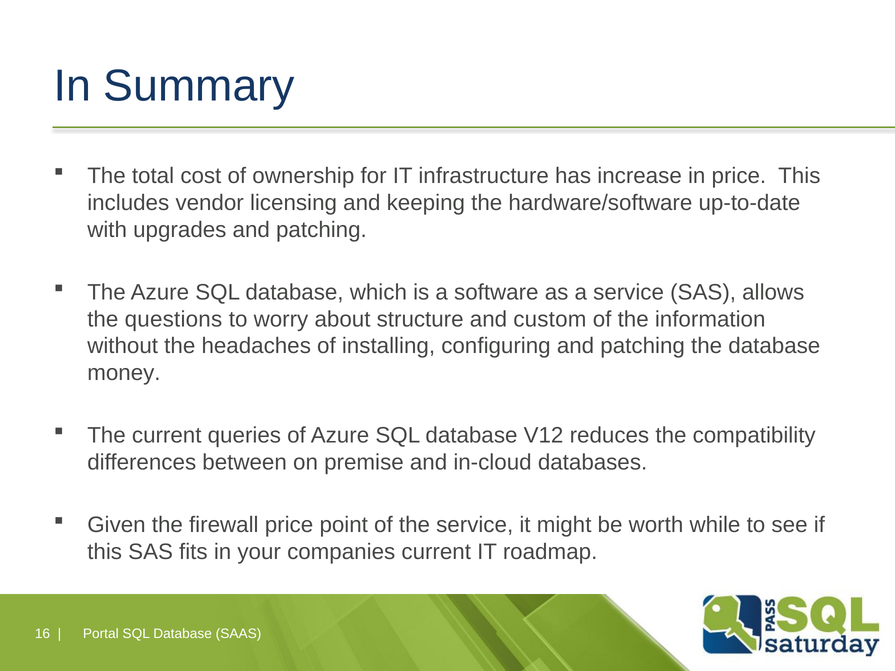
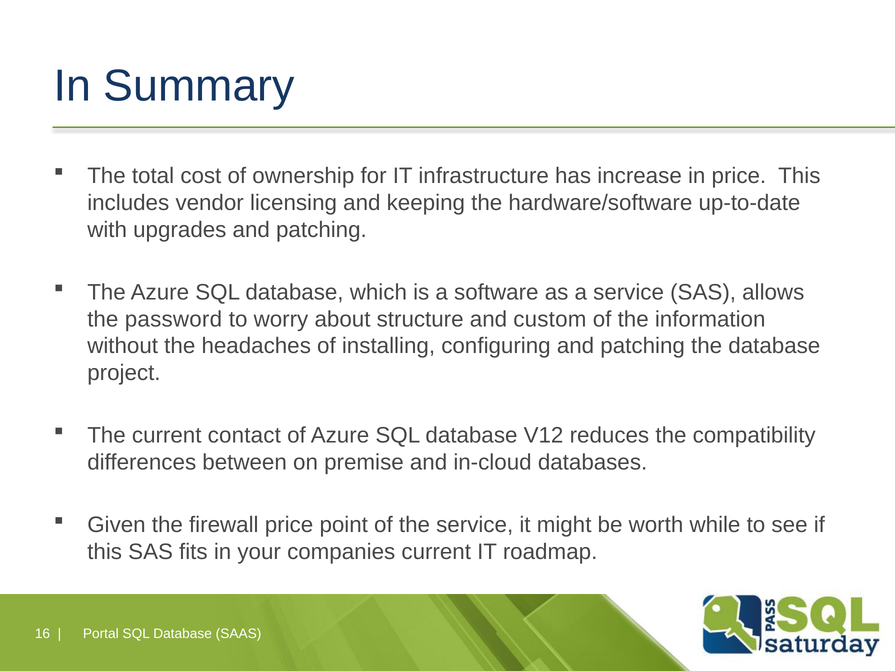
questions: questions -> password (173, 319)
money: money -> project (124, 373)
queries: queries -> contact (244, 436)
